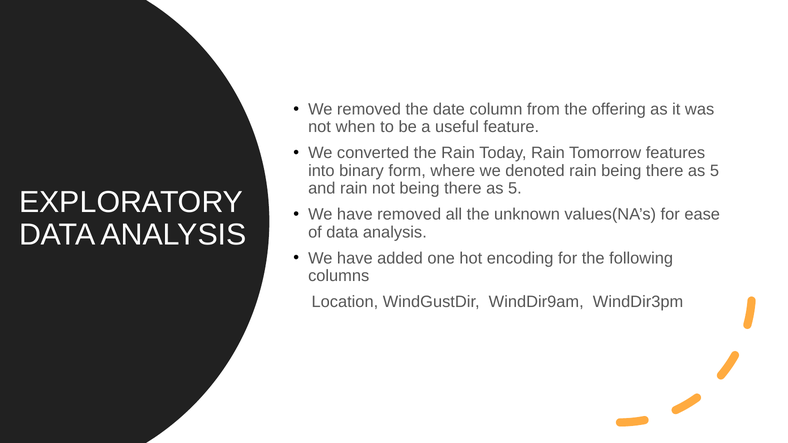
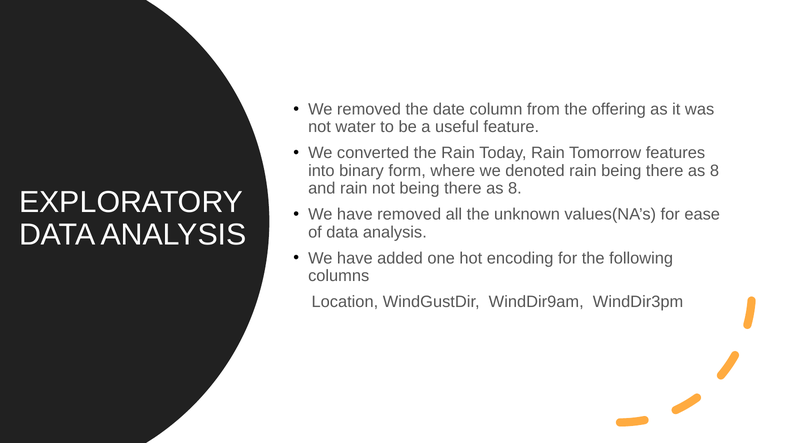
when: when -> water (356, 127)
5: 5 -> 8 (714, 171)
5: 5 -> 8 (515, 189)
